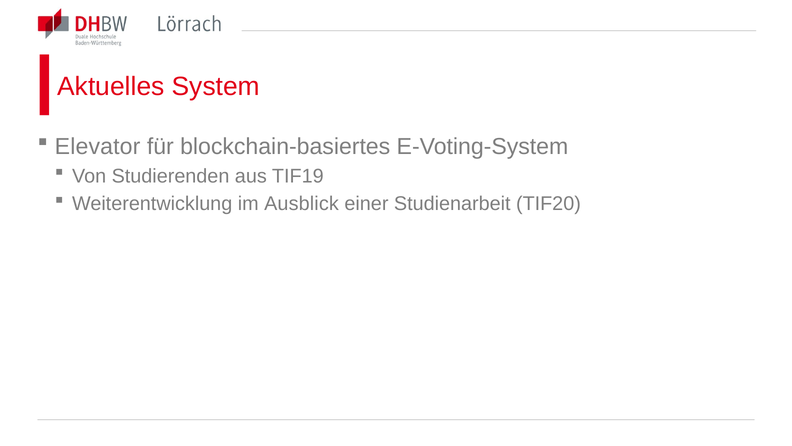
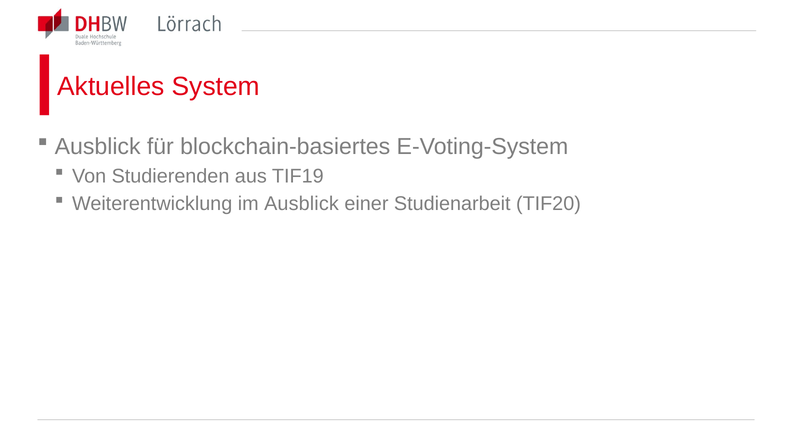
Elevator: Elevator -> Ausblick (98, 146)
